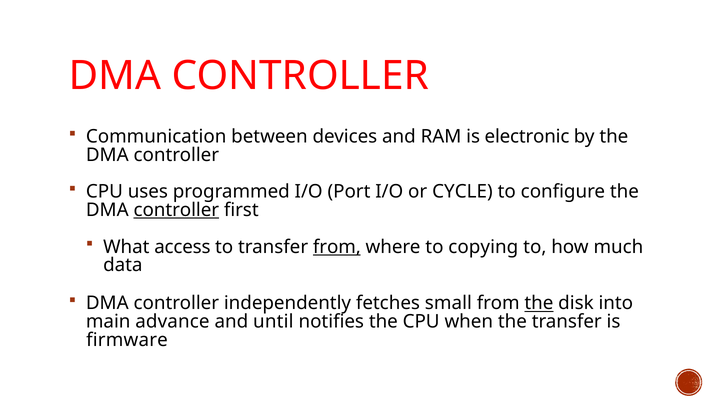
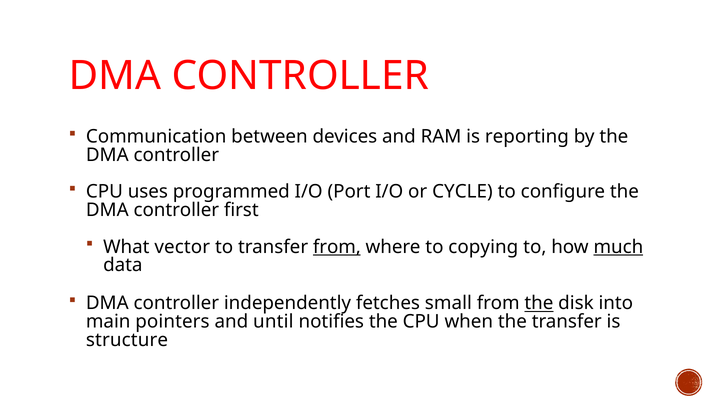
electronic: electronic -> reporting (527, 137)
controller underline: present -> none (176, 210)
access: access -> vector (182, 247)
much underline: none -> present (618, 247)
advance: advance -> pointers (172, 322)
firmware: firmware -> structure (127, 340)
